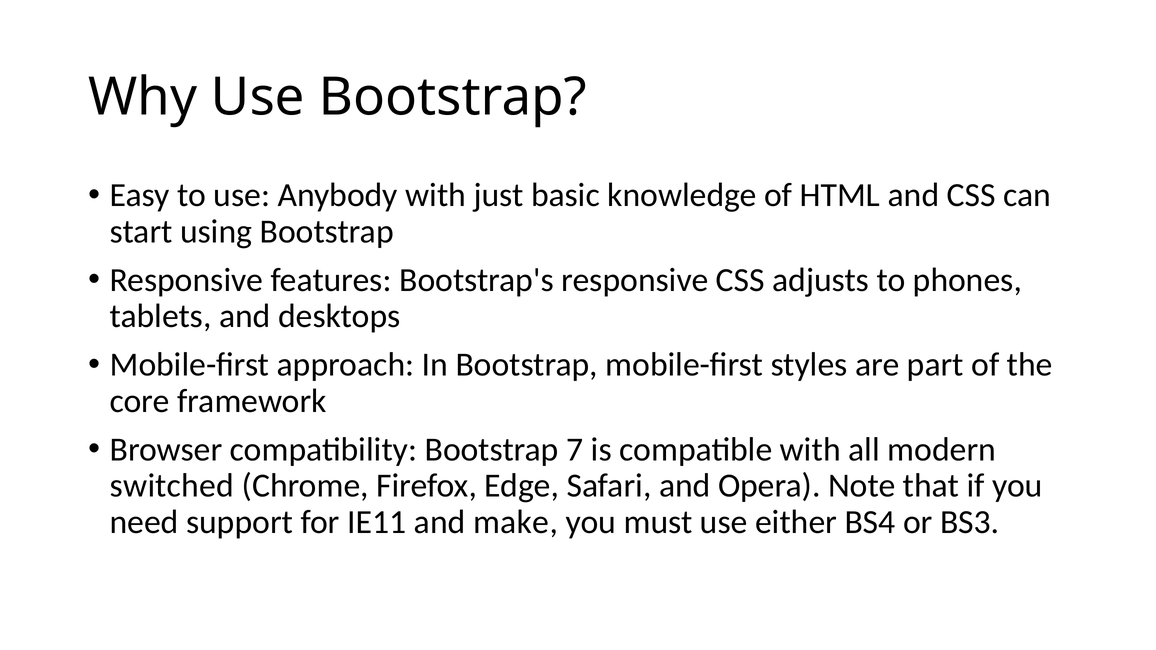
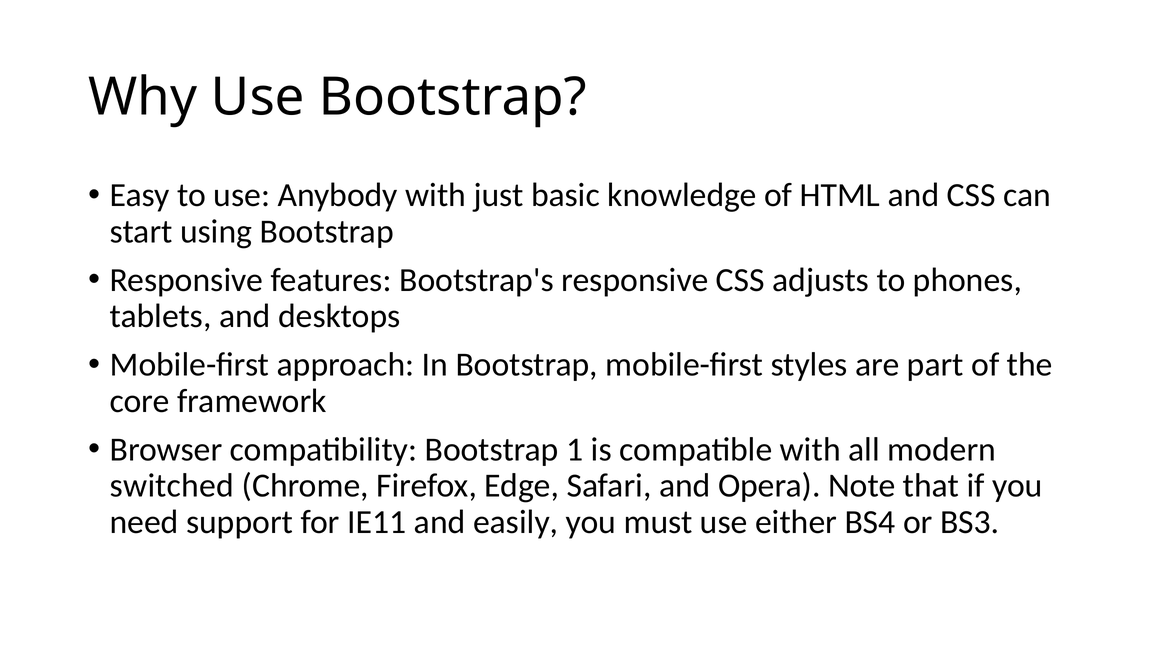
7: 7 -> 1 (575, 450)
make: make -> easily (516, 522)
